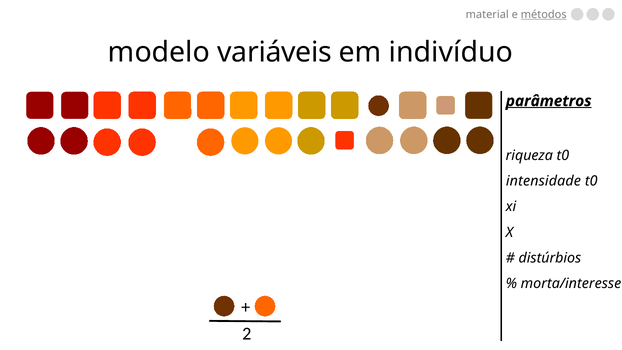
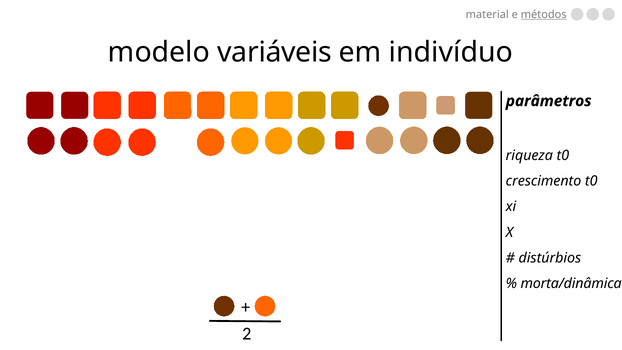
parâmetros underline: present -> none (549, 101)
intensidade: intensidade -> crescimento (544, 181)
morta/interesse: morta/interesse -> morta/dinâmica (571, 283)
